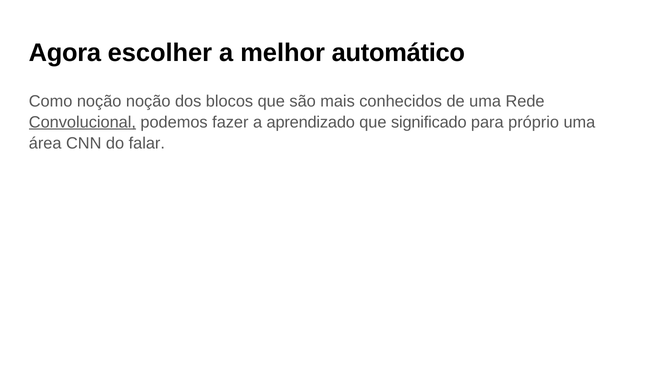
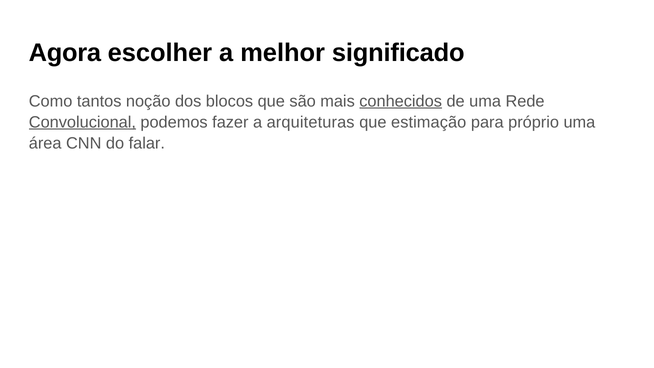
automático: automático -> significado (398, 53)
Como noção: noção -> tantos (99, 101)
conhecidos underline: none -> present (401, 101)
aprendizado: aprendizado -> arquiteturas (311, 122)
significado: significado -> estimação (429, 122)
